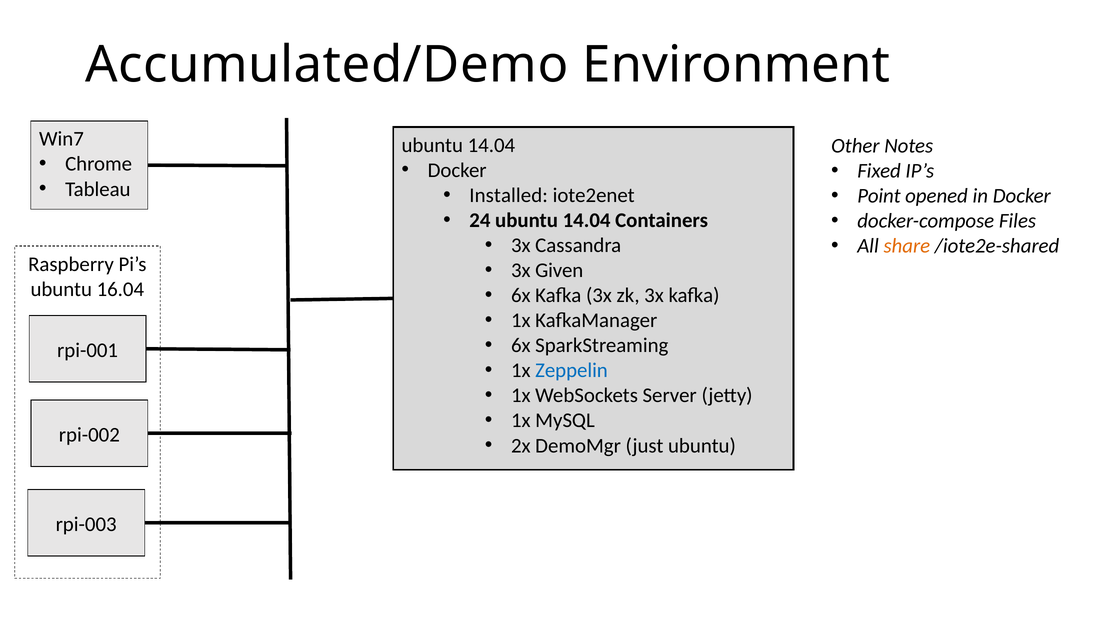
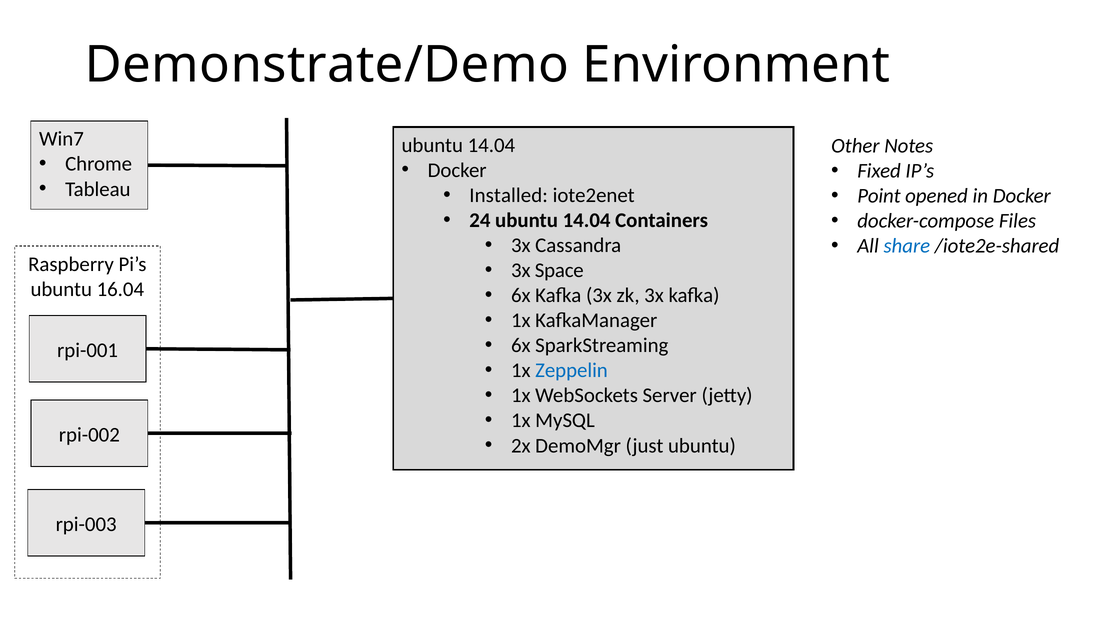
Accumulated/Demo: Accumulated/Demo -> Demonstrate/Demo (327, 65)
share colour: orange -> blue (907, 246)
Given: Given -> Space (559, 270)
